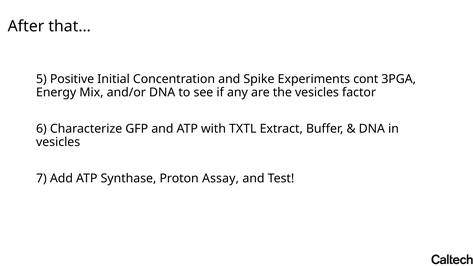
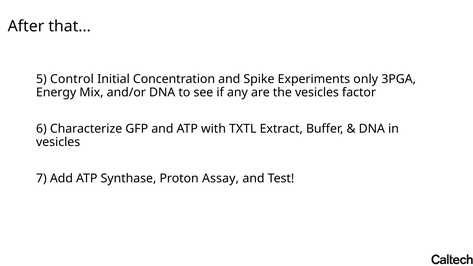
Positive: Positive -> Control (72, 79)
cont: cont -> only (366, 79)
